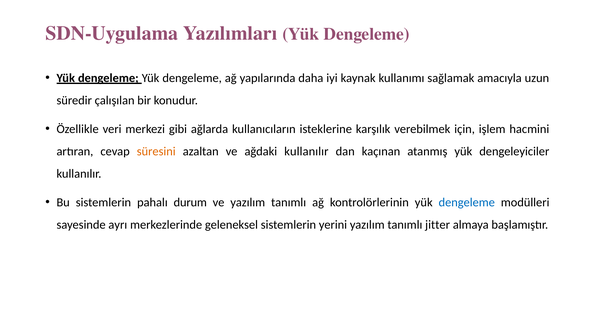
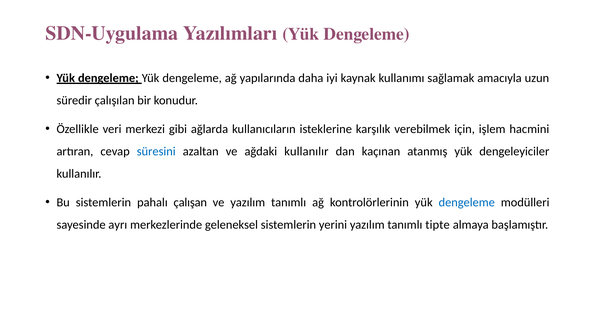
süresini colour: orange -> blue (156, 151)
durum: durum -> çalışan (190, 202)
jitter: jitter -> tipte (438, 224)
